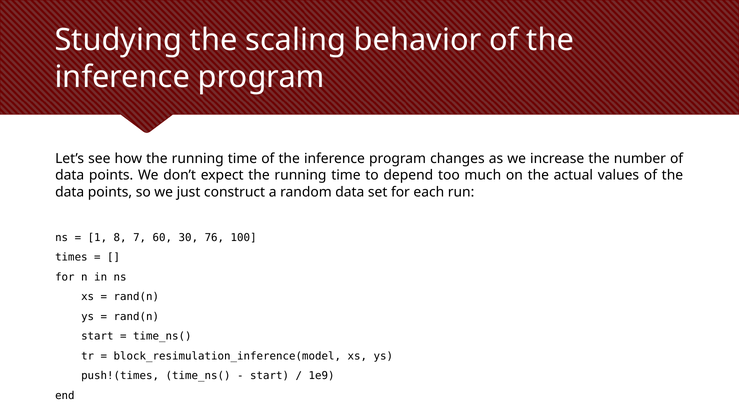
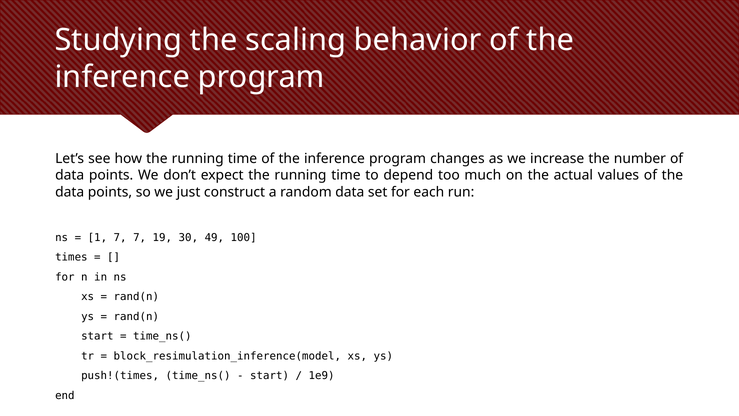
1 8: 8 -> 7 (120, 237)
60: 60 -> 19 (162, 237)
76: 76 -> 49 (214, 237)
